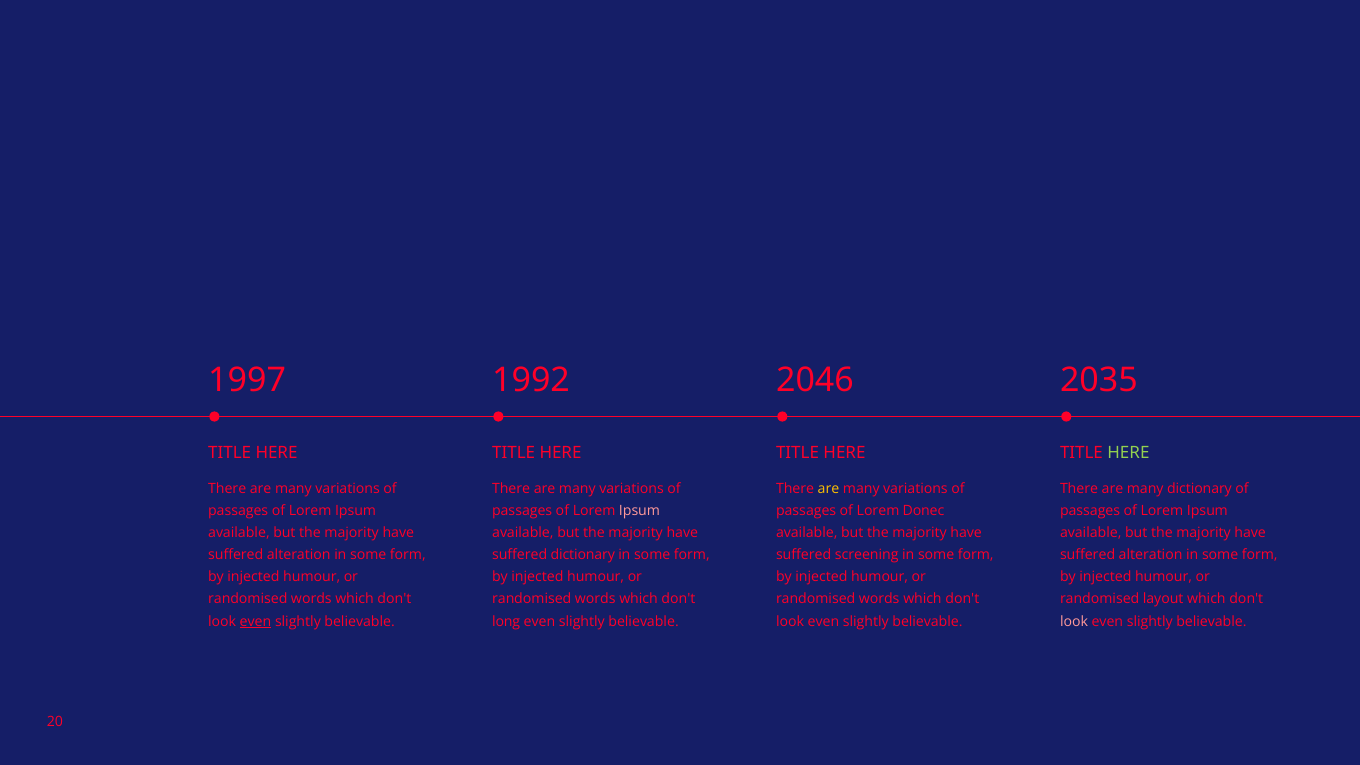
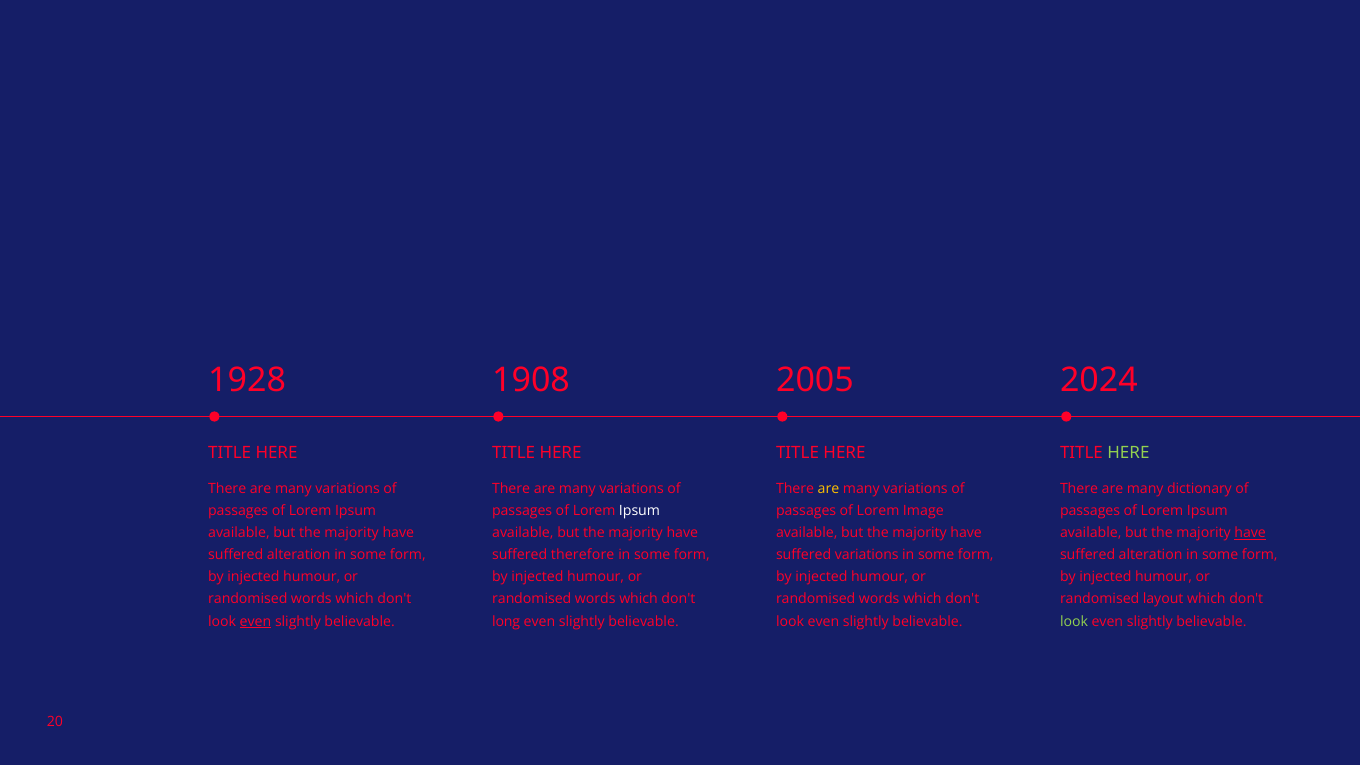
1997: 1997 -> 1928 (247, 381)
1992: 1992 -> 1908 (531, 381)
2046: 2046 -> 2005 (815, 381)
2035: 2035 -> 2024 (1099, 381)
Ipsum colour: pink -> white (639, 511)
Donec: Donec -> Image (923, 511)
have underline: none -> present (1250, 533)
suffered dictionary: dictionary -> therefore (583, 555)
suffered screening: screening -> variations (867, 555)
look colour: pink -> light green (1074, 621)
